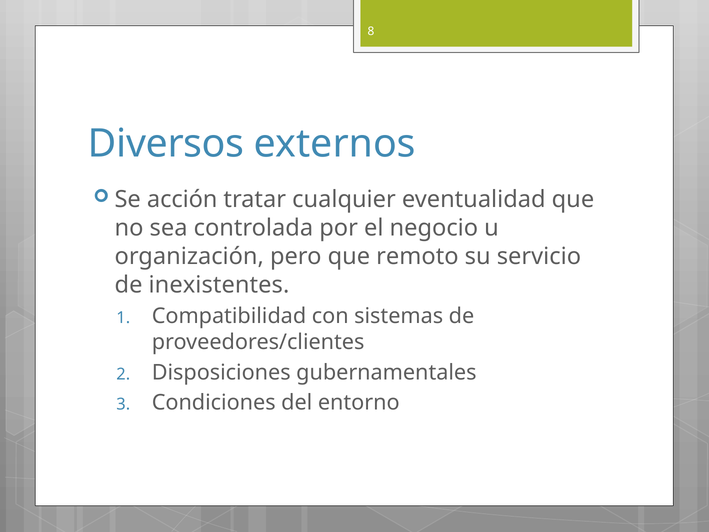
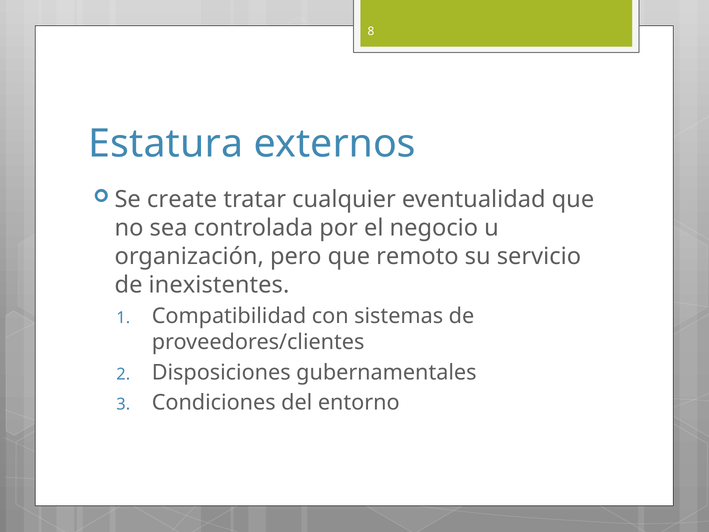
Diversos: Diversos -> Estatura (166, 144)
acción: acción -> create (182, 200)
